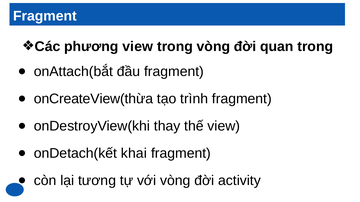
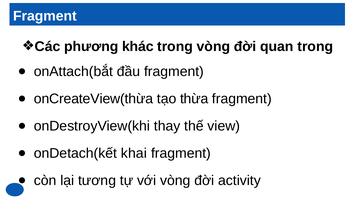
phương view: view -> khác (138, 47)
trình: trình -> thừa (194, 99)
